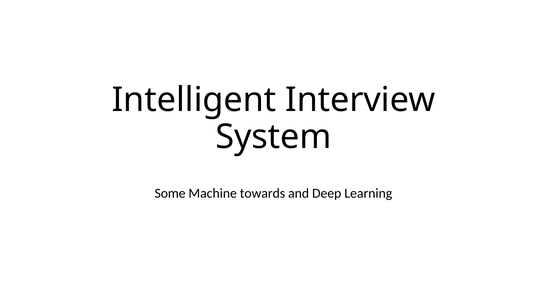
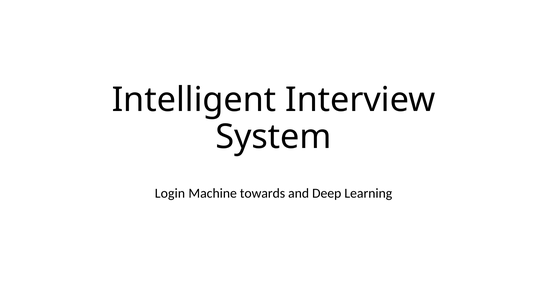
Some: Some -> Login (170, 193)
